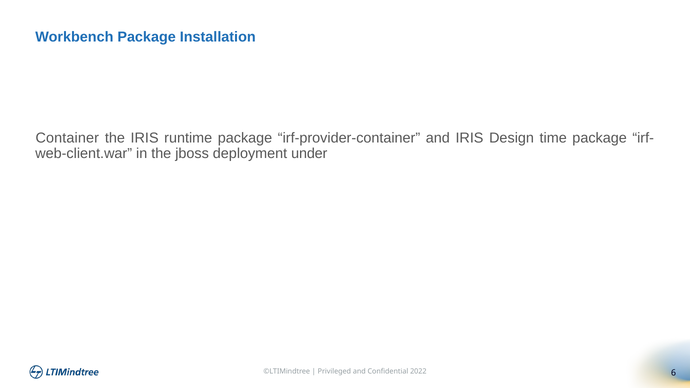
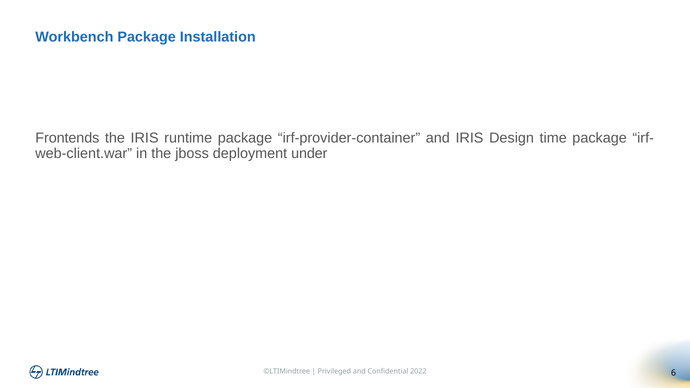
Container: Container -> Frontends (67, 138)
